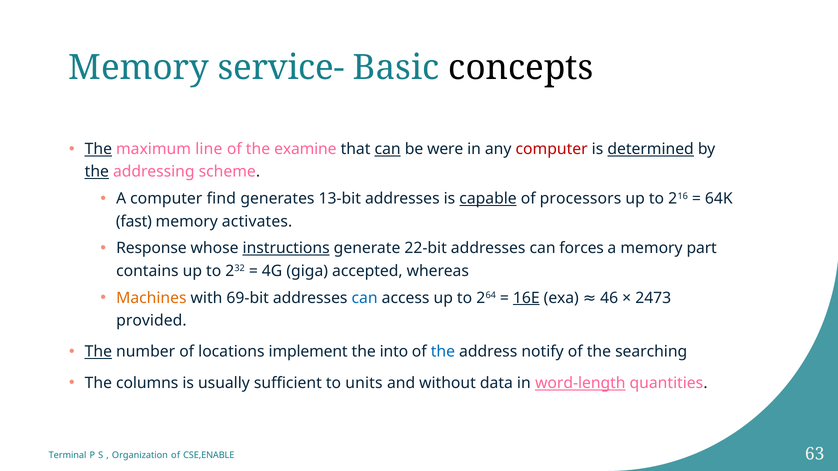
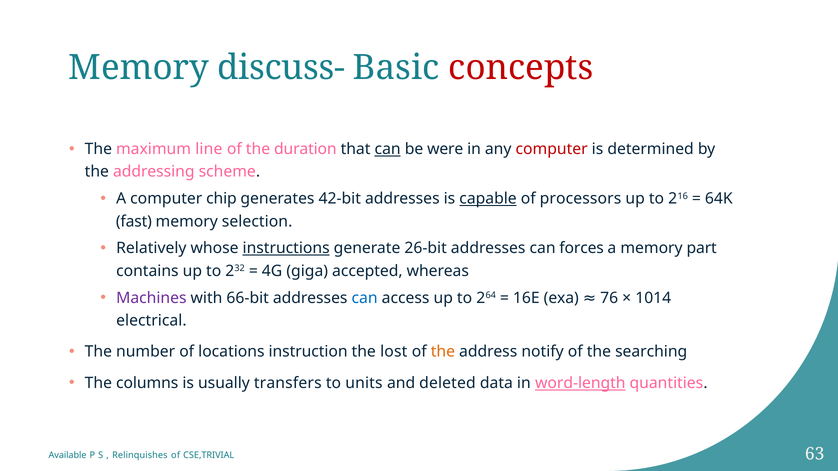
service-: service- -> discuss- (281, 68)
concepts colour: black -> red (521, 68)
The underline: present -> none (98, 149)
examine: examine -> duration (305, 149)
determined underline: present -> none (651, 149)
the underline: present -> none (97, 172)
find: find -> chip (221, 199)
13-bit: 13-bit -> 42-bit (340, 199)
activates: activates -> selection (257, 222)
Response: Response -> Relatively (151, 248)
22-bit: 22-bit -> 26-bit (426, 248)
Machines colour: orange -> purple (151, 298)
69-bit: 69-bit -> 66-bit (248, 298)
16E underline: present -> none (526, 298)
46: 46 -> 76 (609, 298)
2473: 2473 -> 1014 (653, 298)
provided: provided -> electrical (151, 321)
The underline: present -> none (98, 352)
implement: implement -> instruction (308, 352)
into: into -> lost (394, 352)
the colour: blue -> orange (443, 352)
sufficient: sufficient -> transfers (288, 383)
without: without -> deleted (447, 383)
Terminal: Terminal -> Available (68, 456)
Organization: Organization -> Relinquishes (140, 456)
CSE,ENABLE: CSE,ENABLE -> CSE,TRIVIAL (209, 456)
